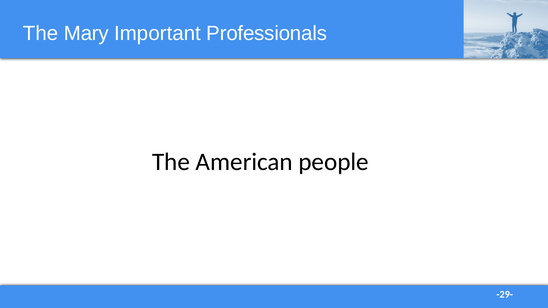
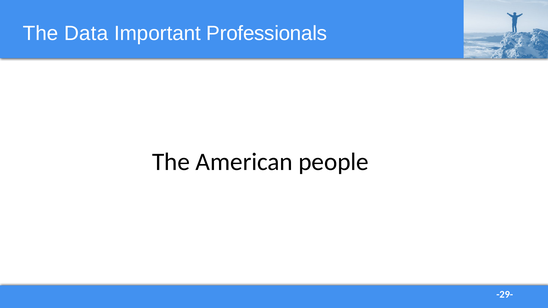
Mary: Mary -> Data (86, 33)
